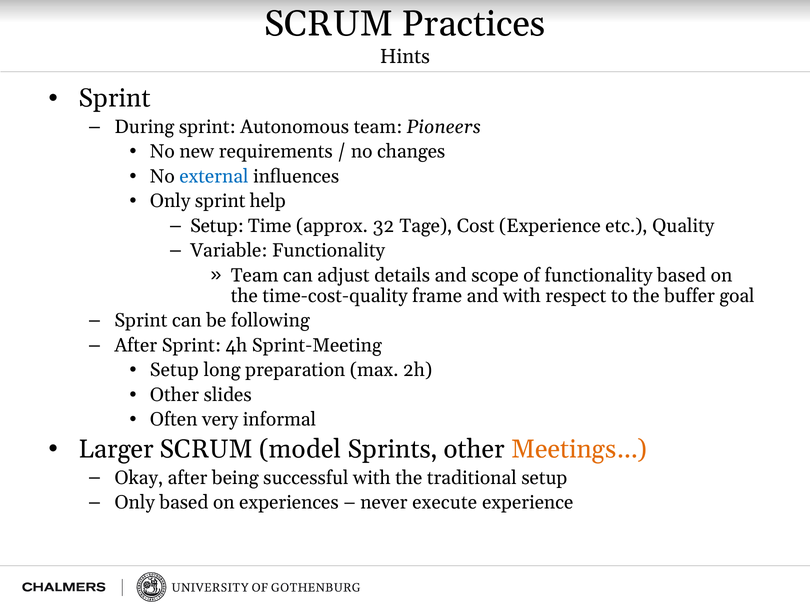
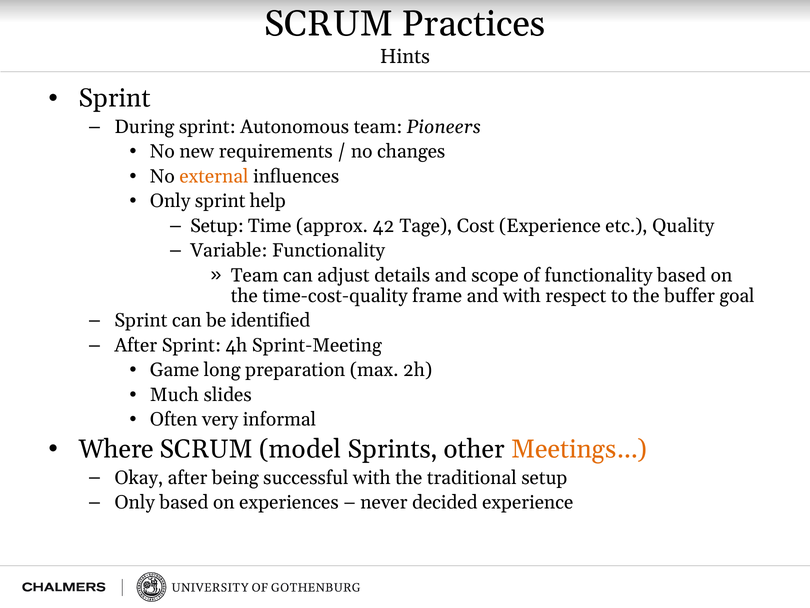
external colour: blue -> orange (214, 176)
32: 32 -> 42 (383, 226)
following: following -> identified (270, 320)
Setup: Setup -> Game (174, 370)
Other: Other -> Much (174, 395)
Larger: Larger -> Where (116, 449)
execute: execute -> decided (445, 502)
